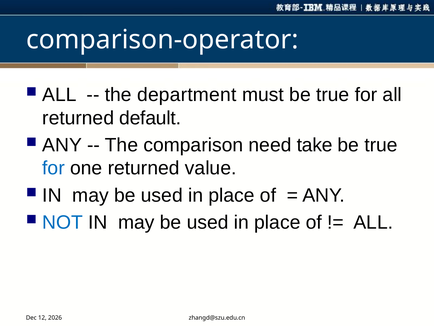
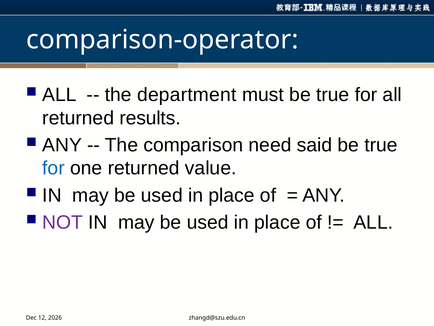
default: default -> results (150, 118)
take: take -> said (315, 145)
NOT colour: blue -> purple (63, 222)
